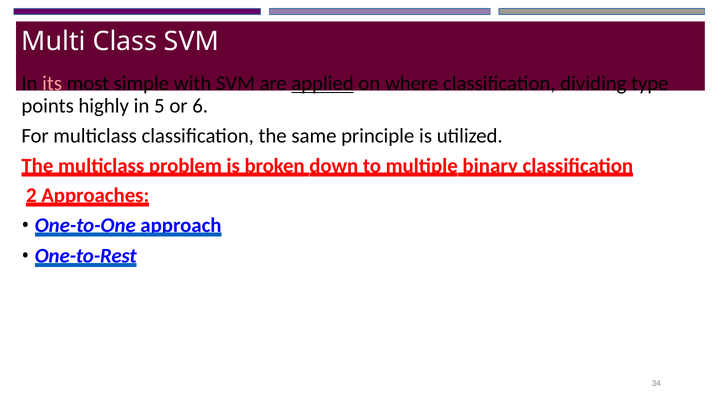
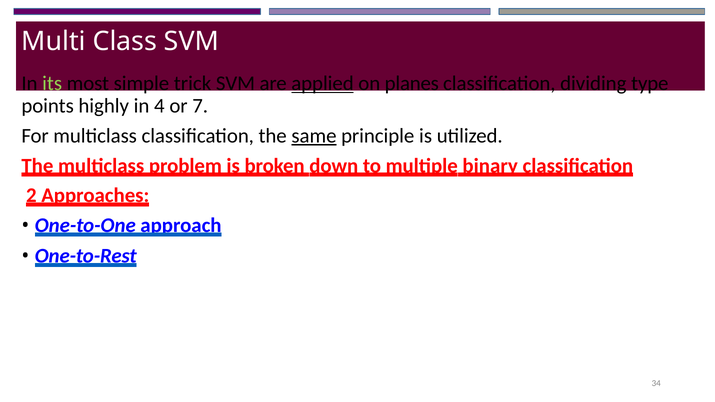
its colour: pink -> light green (52, 84)
with: with -> trick (193, 84)
where: where -> planes (412, 84)
5: 5 -> 4 (159, 106)
6: 6 -> 7 (200, 106)
same underline: none -> present (314, 136)
